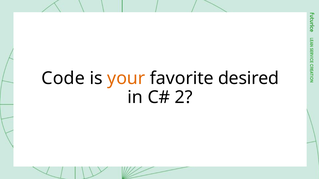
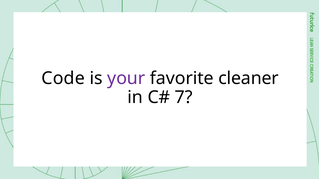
your colour: orange -> purple (126, 78)
desired: desired -> cleaner (249, 78)
2: 2 -> 7 (184, 98)
